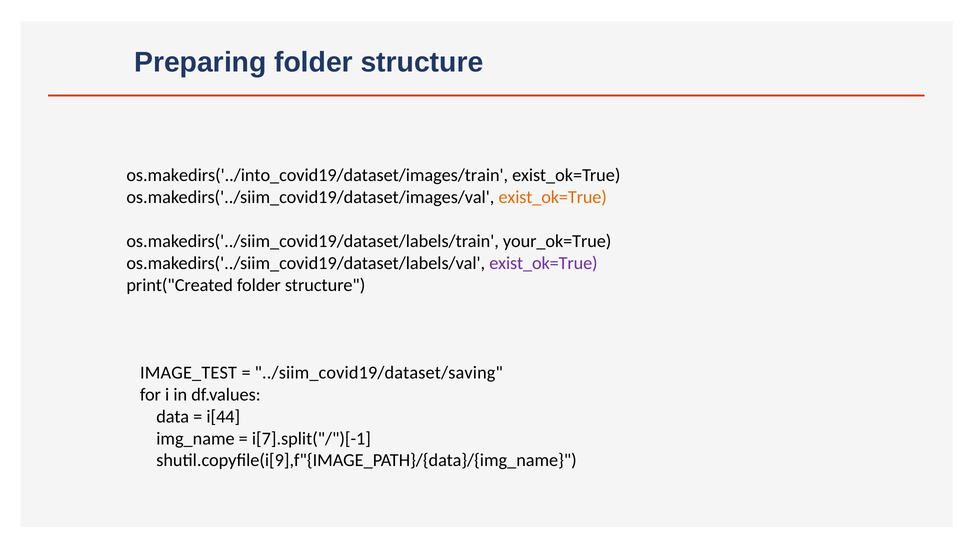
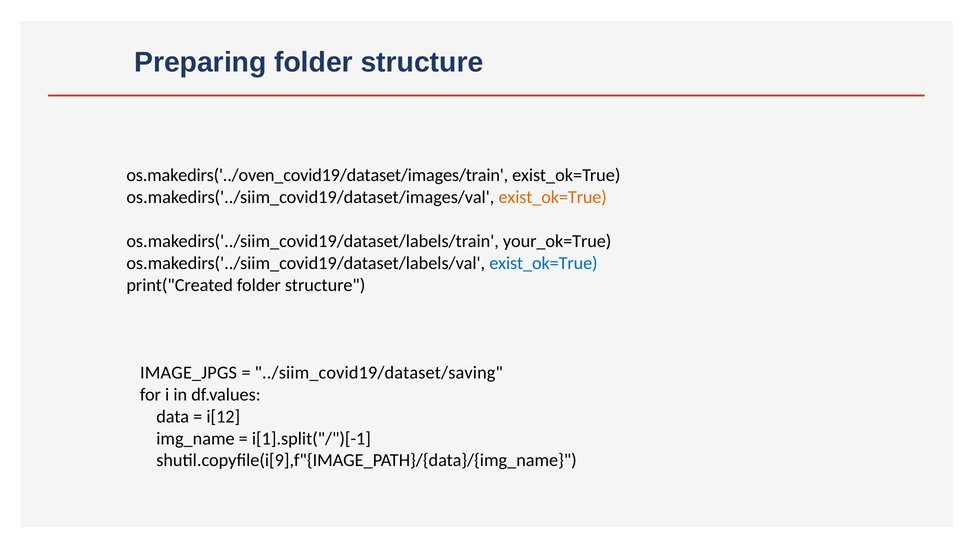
os.makedirs('../into_covid19/dataset/images/train: os.makedirs('../into_covid19/dataset/images/train -> os.makedirs('../oven_covid19/dataset/images/train (317, 175)
exist_ok=True colour: purple -> blue (543, 263)
IMAGE_TEST: IMAGE_TEST -> IMAGE_JPGS (189, 372)
i[44: i[44 -> i[12 (223, 416)
i[7].split("/")[-1: i[7].split("/")[-1 -> i[1].split("/")[-1 (311, 438)
